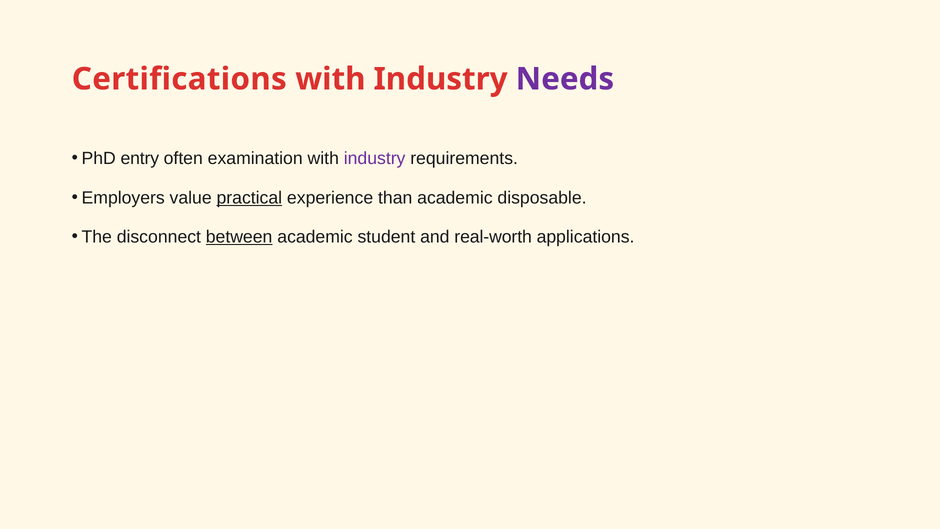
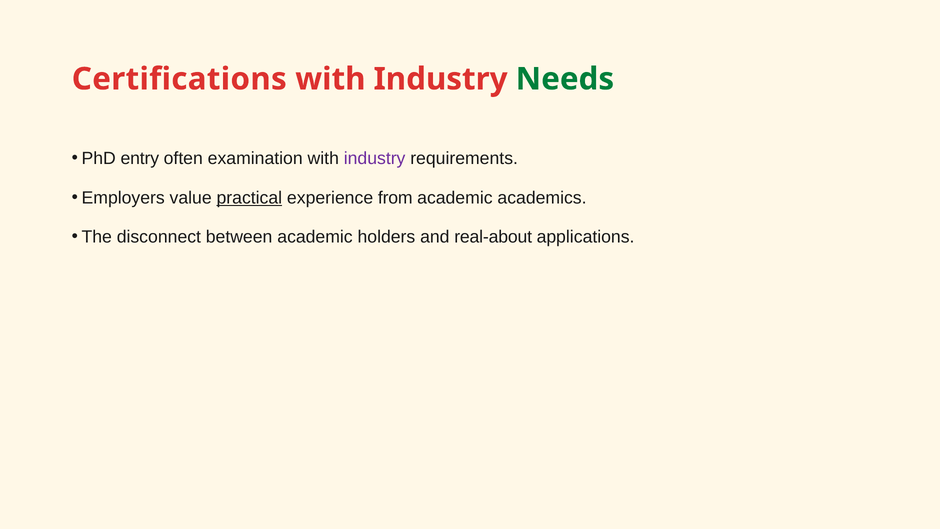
Needs colour: purple -> green (565, 79)
than: than -> from (395, 198)
disposable: disposable -> academics (542, 198)
between underline: present -> none (239, 237)
student: student -> holders (386, 237)
real-worth: real-worth -> real-about (493, 237)
